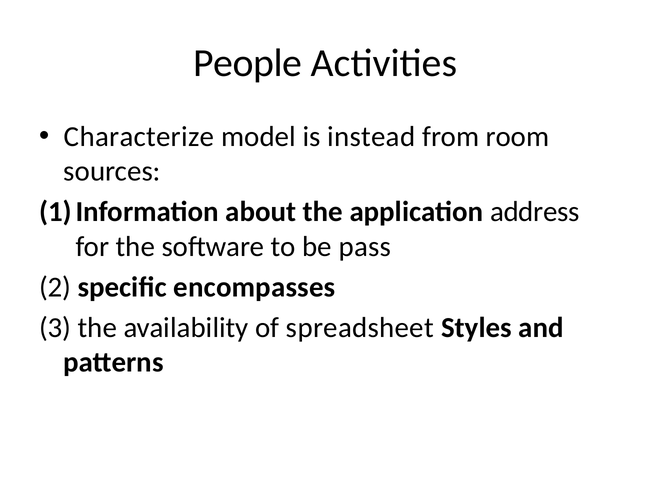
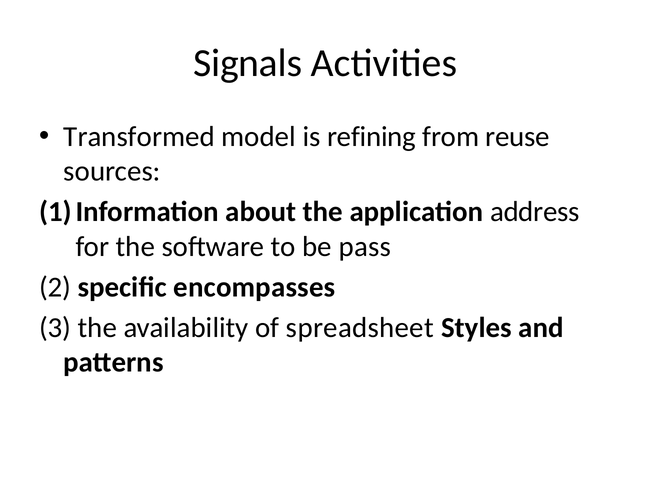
People: People -> Signals (248, 63)
Characterize: Characterize -> Transformed (139, 137)
instead: instead -> refining (372, 137)
room: room -> reuse (518, 137)
